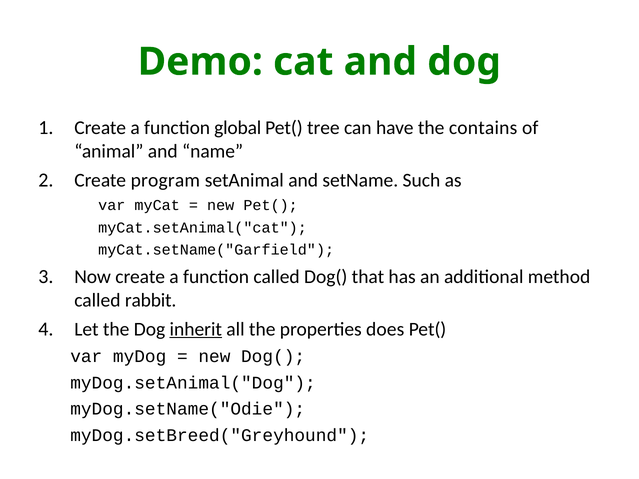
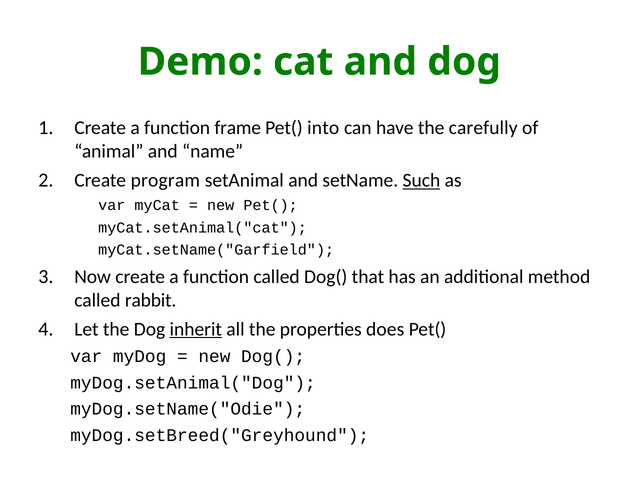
global: global -> frame (238, 128)
tree: tree -> into (323, 128)
contains: contains -> carefully (483, 128)
Such underline: none -> present (421, 181)
